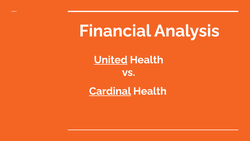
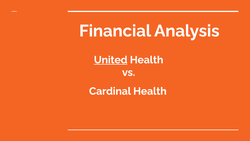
Cardinal underline: present -> none (110, 91)
